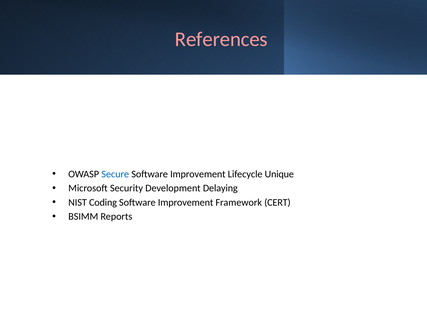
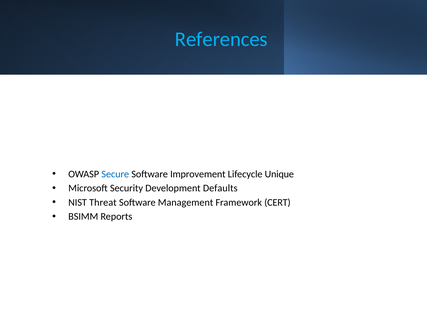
References colour: pink -> light blue (221, 39)
Delaying: Delaying -> Defaults (220, 188)
Coding: Coding -> Threat (103, 202)
Improvement: Improvement -> Management (186, 202)
